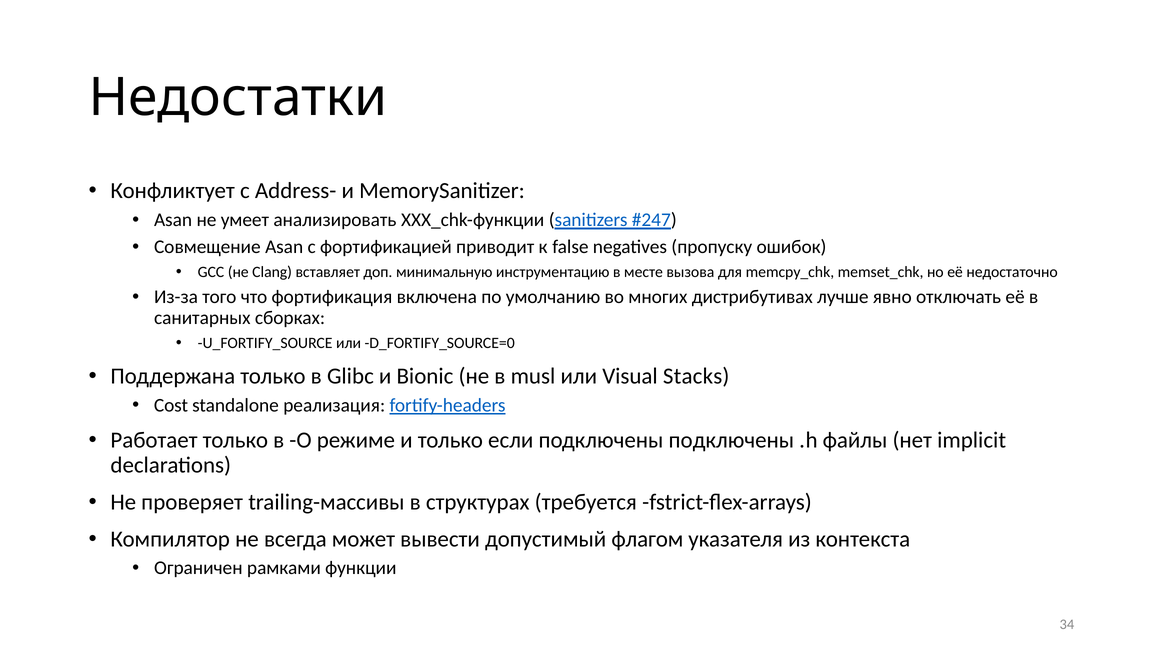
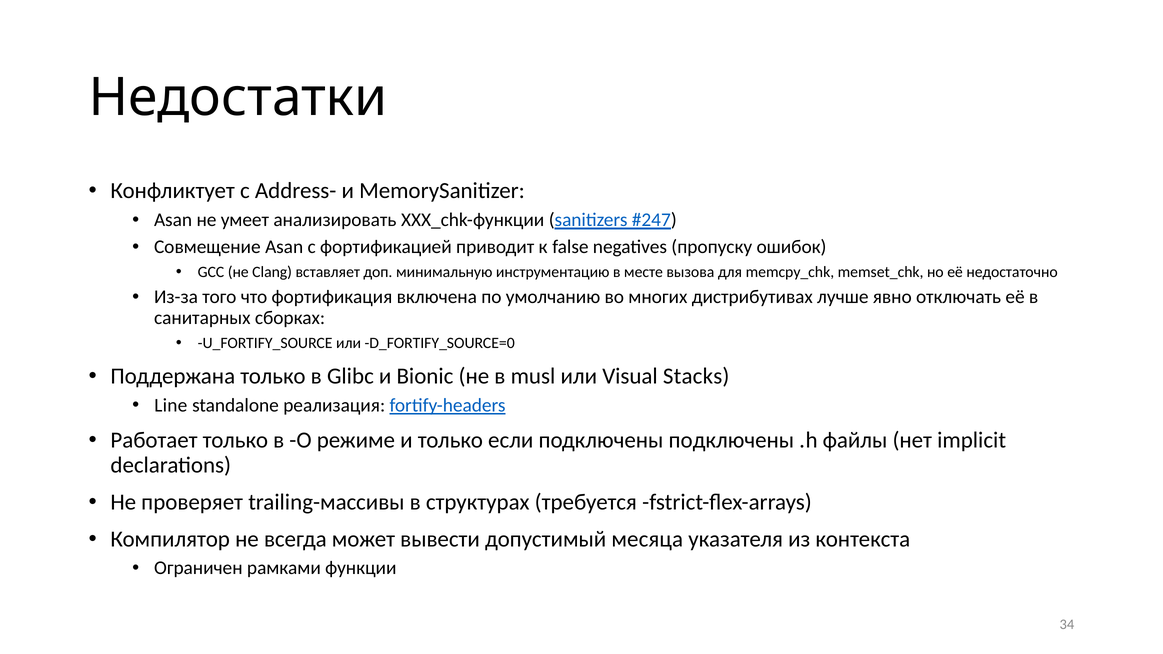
Cost: Cost -> Line (171, 405)
флагом: флагом -> месяца (647, 539)
